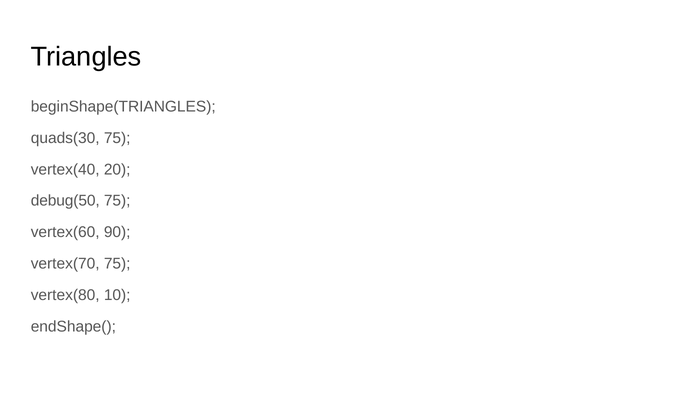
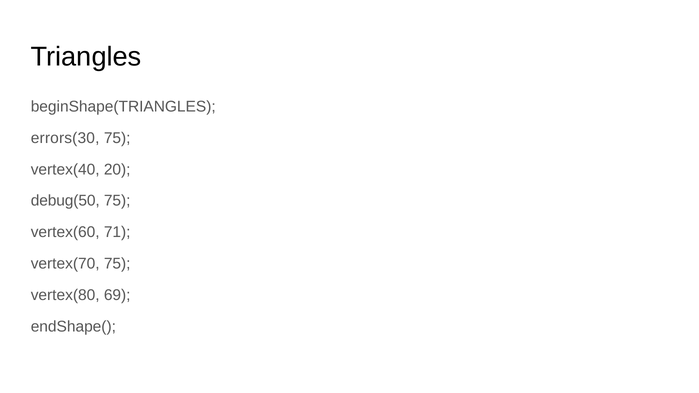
quads(30: quads(30 -> errors(30 (65, 138)
90: 90 -> 71 (117, 232)
10: 10 -> 69 (117, 295)
